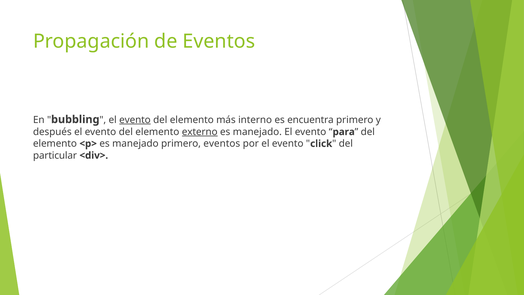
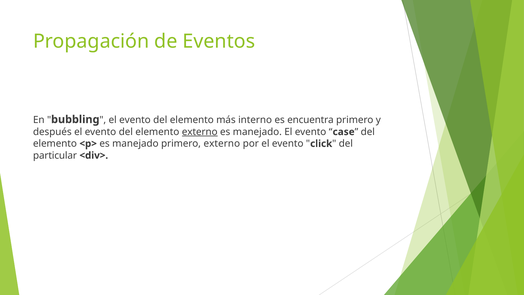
evento underline: present -> none (135, 120)
para: para -> case (344, 132)
primero eventos: eventos -> externo (222, 144)
